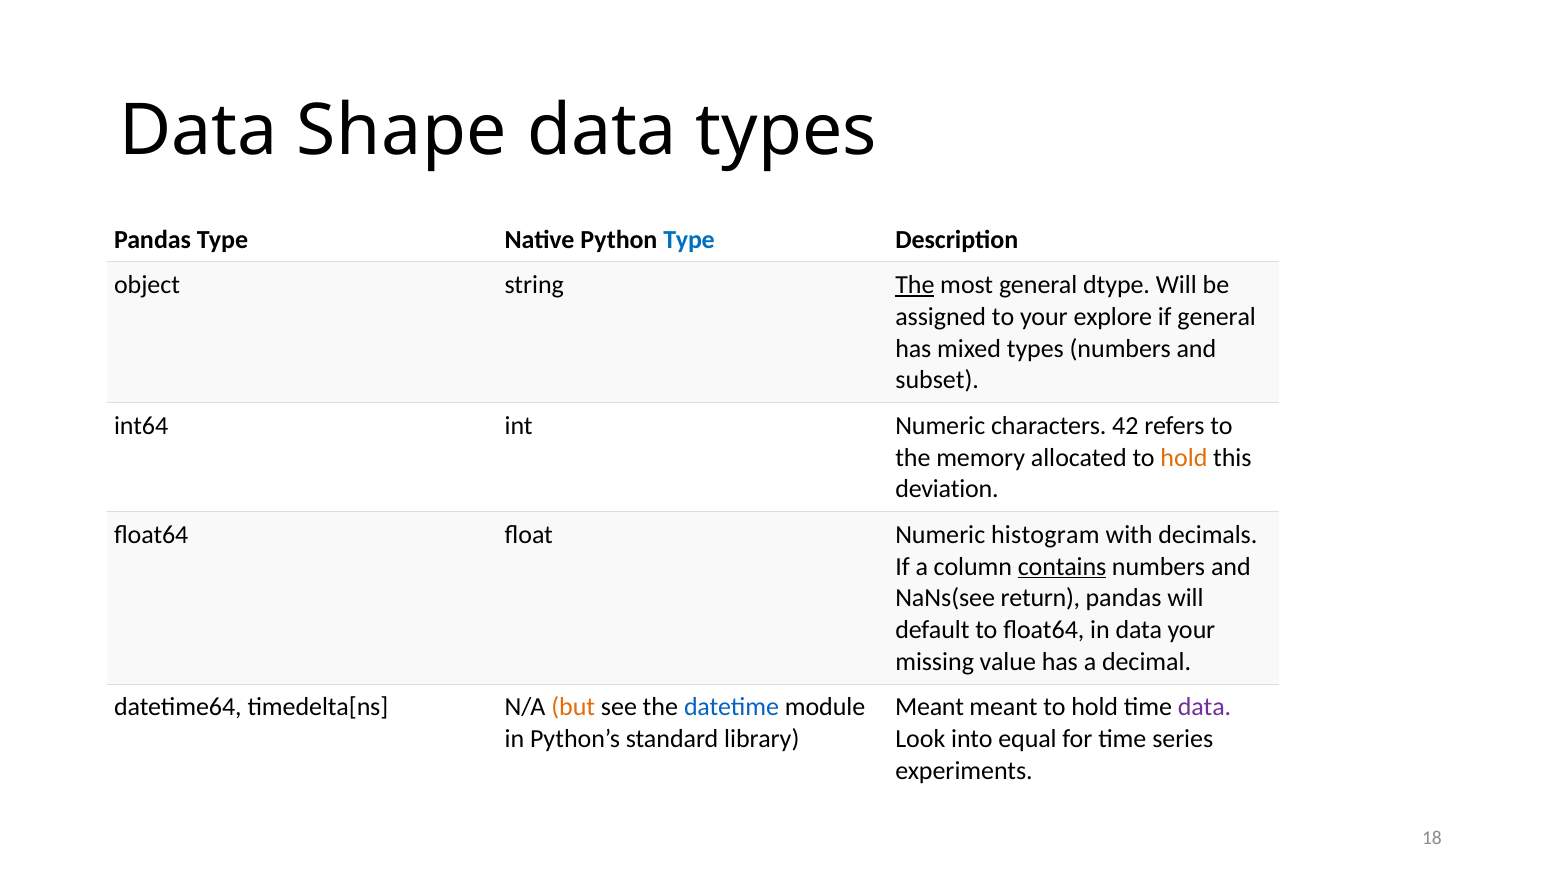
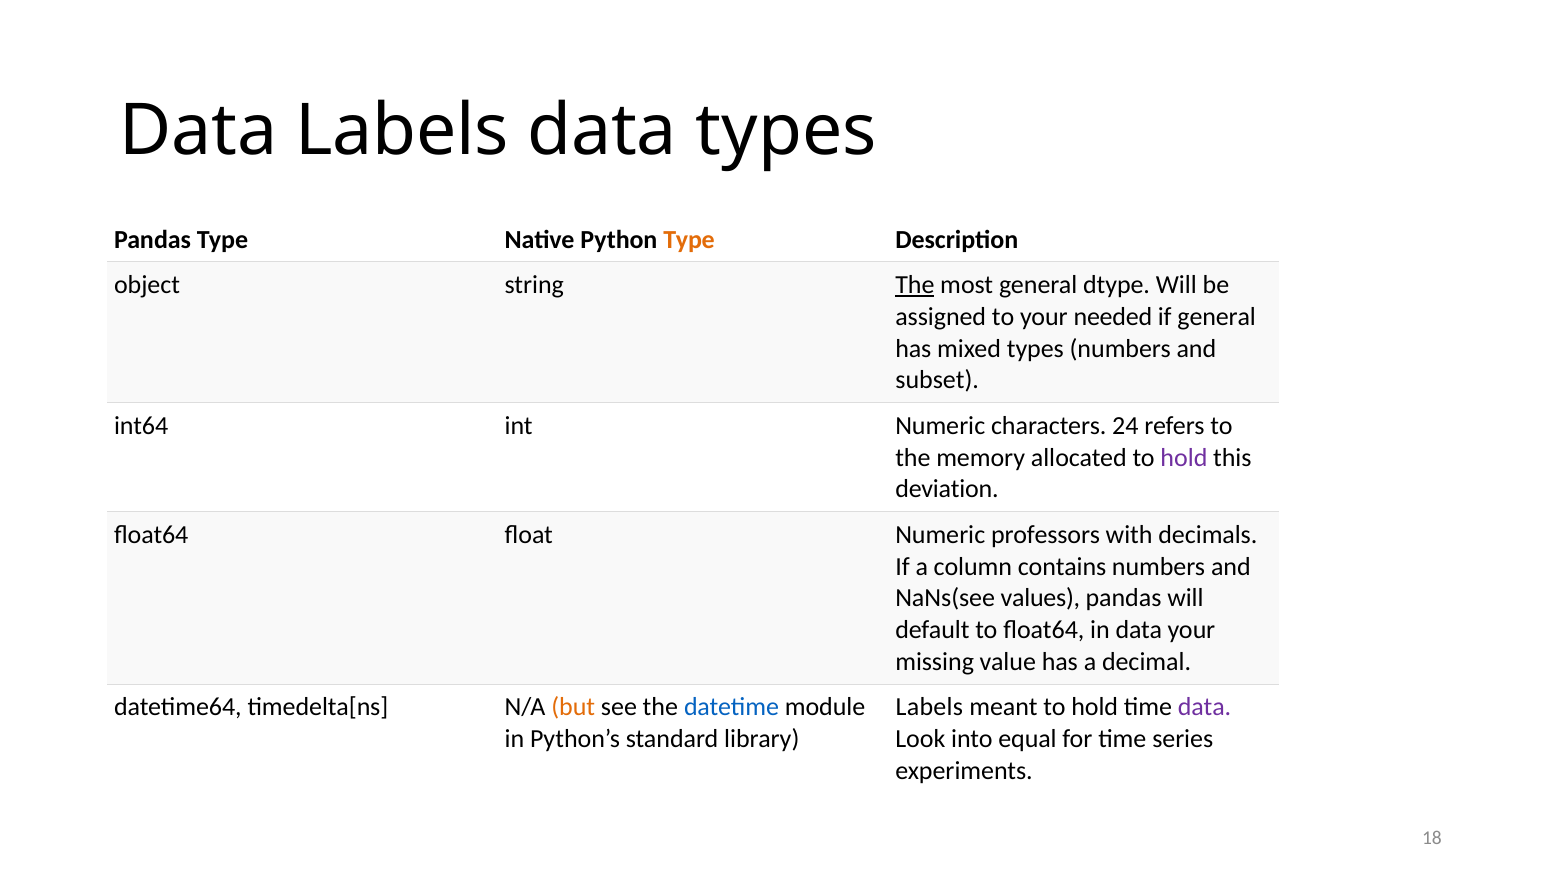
Data Shape: Shape -> Labels (402, 131)
Type colour: blue -> orange (689, 239)
explore: explore -> needed (1113, 317)
42: 42 -> 24 (1125, 426)
hold colour: orange -> purple (1184, 457)
histogram: histogram -> professors (1046, 535)
contains underline: present -> none (1062, 566)
return: return -> values (1040, 598)
Meant: Meant -> Labels (929, 707)
